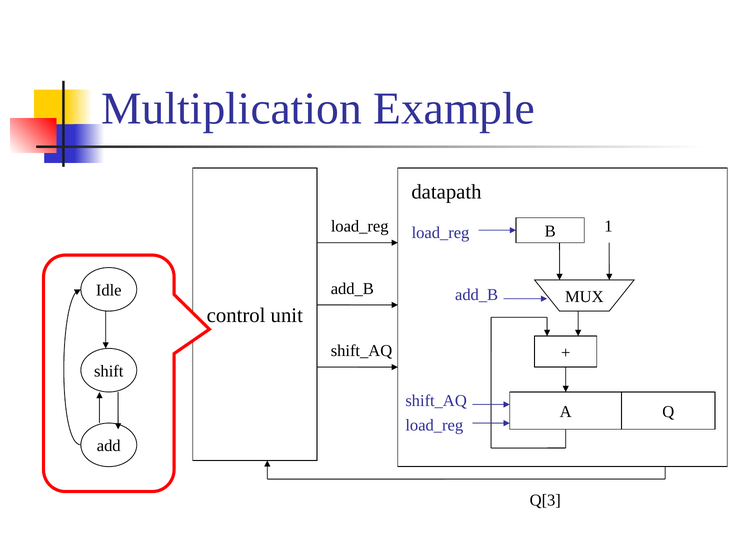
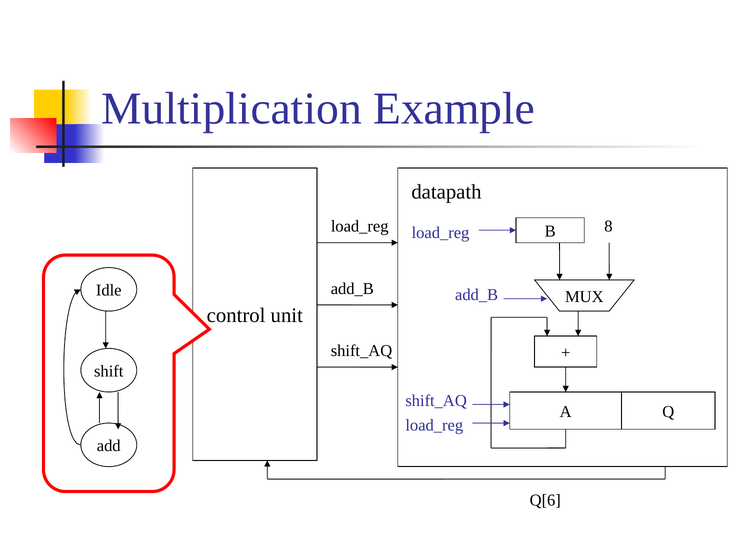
1: 1 -> 8 (608, 226)
Q[3: Q[3 -> Q[6 (545, 500)
